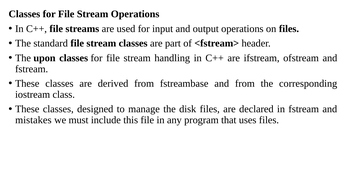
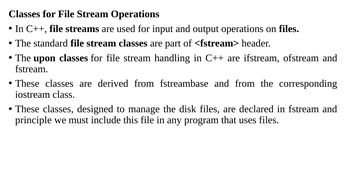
mistakes: mistakes -> principle (33, 120)
